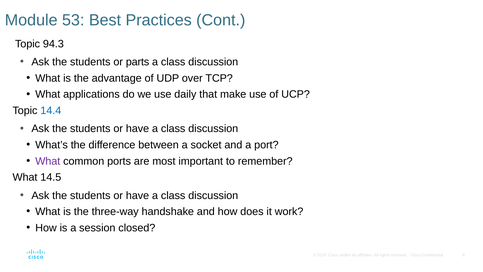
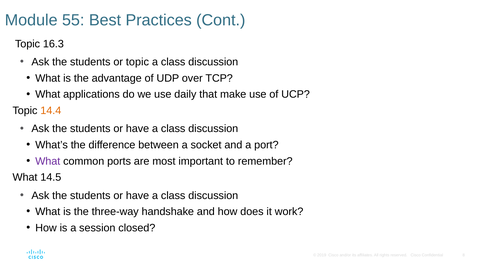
53: 53 -> 55 (73, 20)
94.3: 94.3 -> 16.3 (53, 44)
or parts: parts -> topic (137, 62)
14.4 colour: blue -> orange (51, 110)
